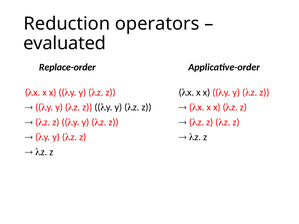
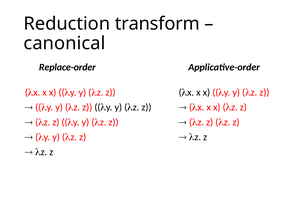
operators: operators -> transform (157, 24)
evaluated: evaluated -> canonical (64, 43)
